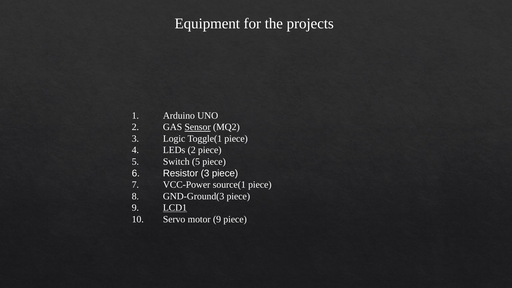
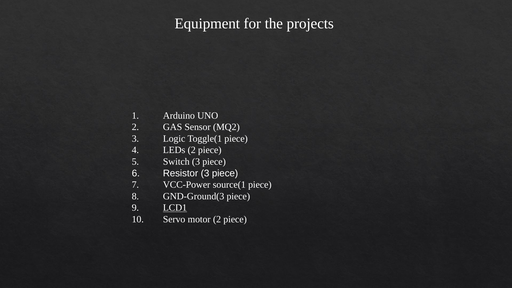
Sensor underline: present -> none (198, 127)
Switch 5: 5 -> 3 (196, 162)
motor 9: 9 -> 2 (217, 219)
